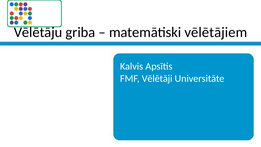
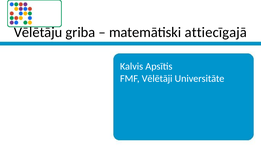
vēlētājiem: vēlētājiem -> attiecīgajā (216, 32)
